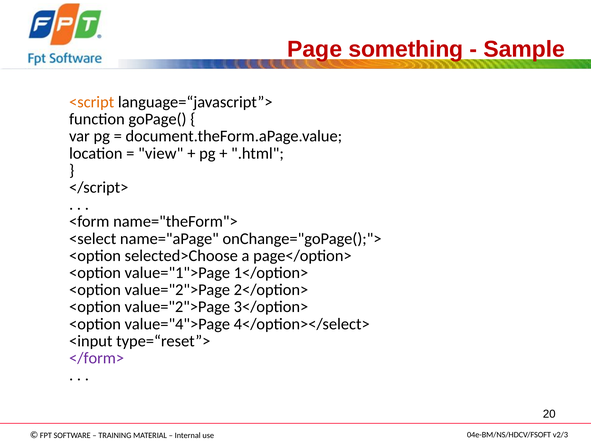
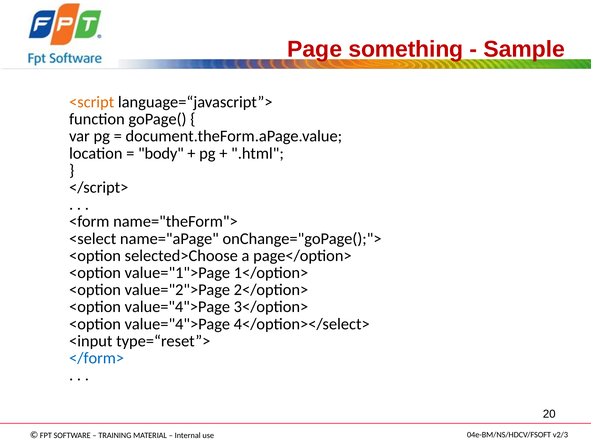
view: view -> body (161, 153)
value="2">Page: value="2">Page -> value="4">Page (177, 307)
</form> colour: purple -> blue (97, 358)
